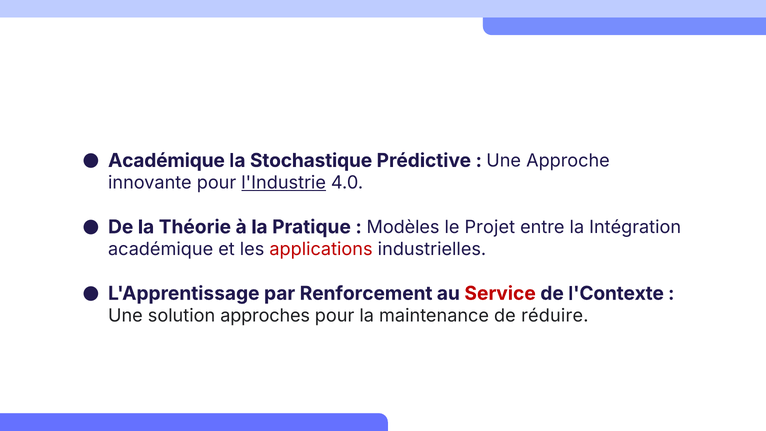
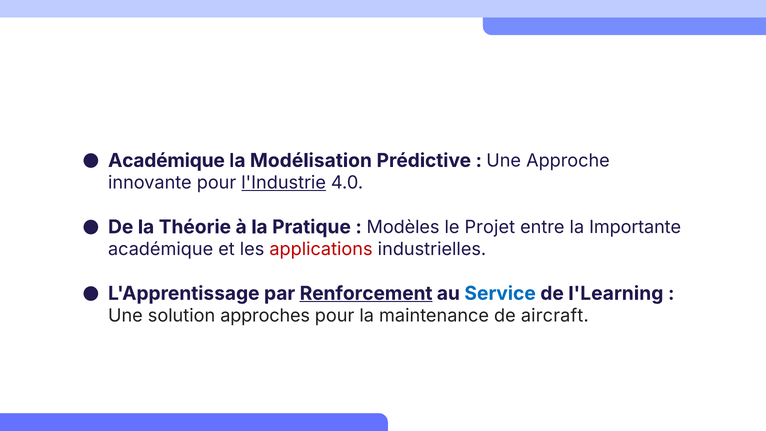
Stochastique: Stochastique -> Modélisation (311, 161)
Intégration: Intégration -> Importante (635, 227)
Renforcement underline: none -> present (366, 293)
Service colour: red -> blue (500, 293)
l'Contexte: l'Contexte -> l'Learning (616, 293)
réduire: réduire -> aircraft (555, 316)
